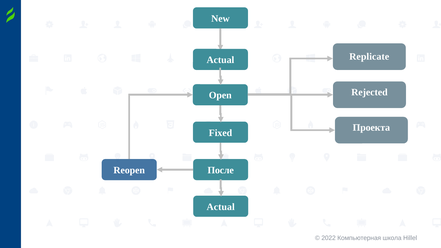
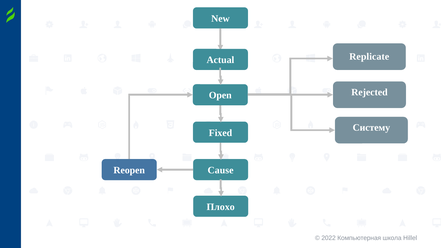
Проекта: Проекта -> Систему (371, 128)
После: После -> Cause (221, 170)
Actual: Actual -> Плохо (221, 207)
